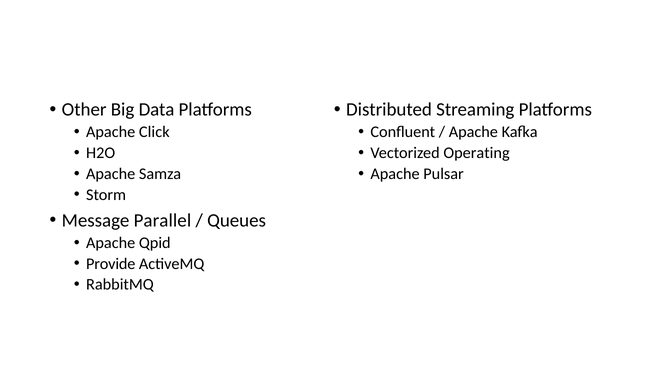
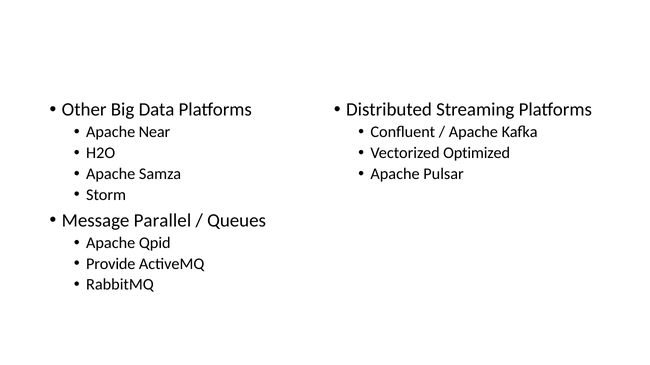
Click: Click -> Near (154, 132)
Operating: Operating -> Optimized (477, 153)
